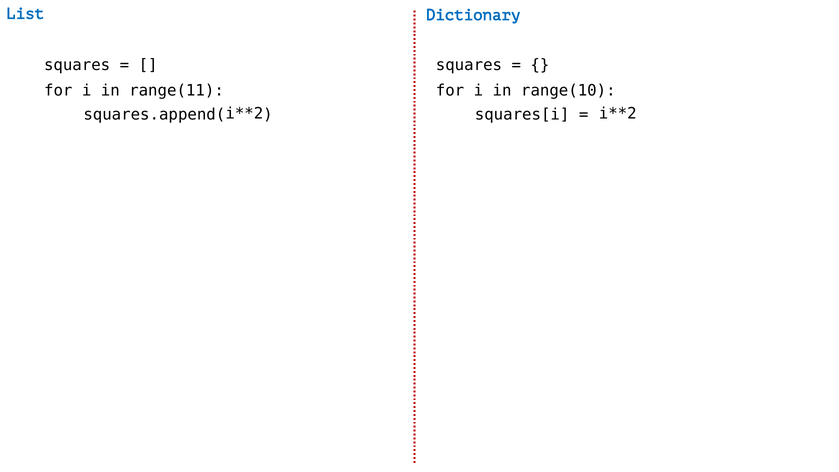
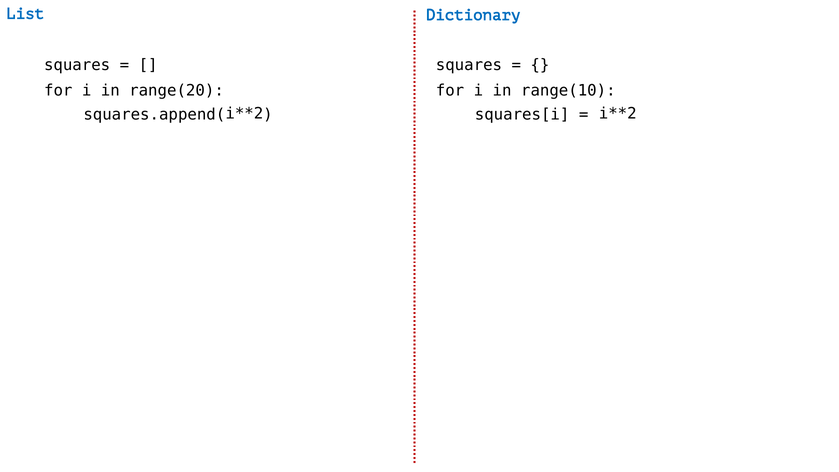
range(11: range(11 -> range(20 (177, 90)
